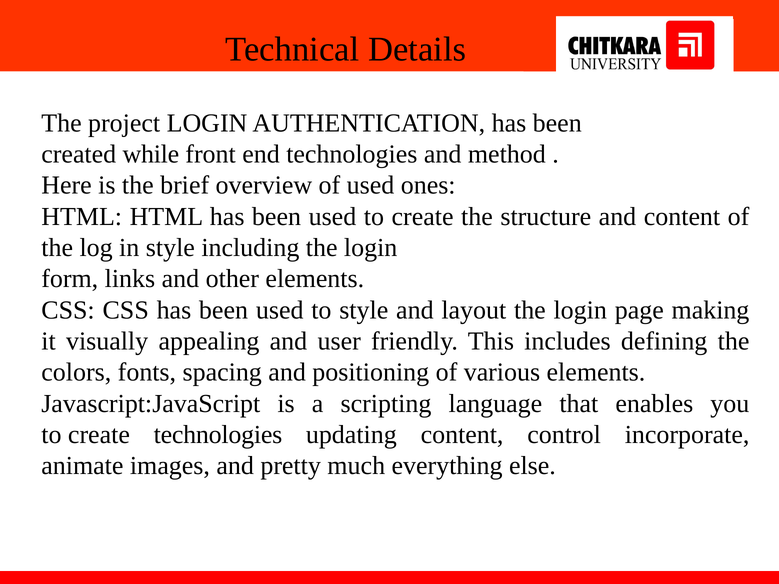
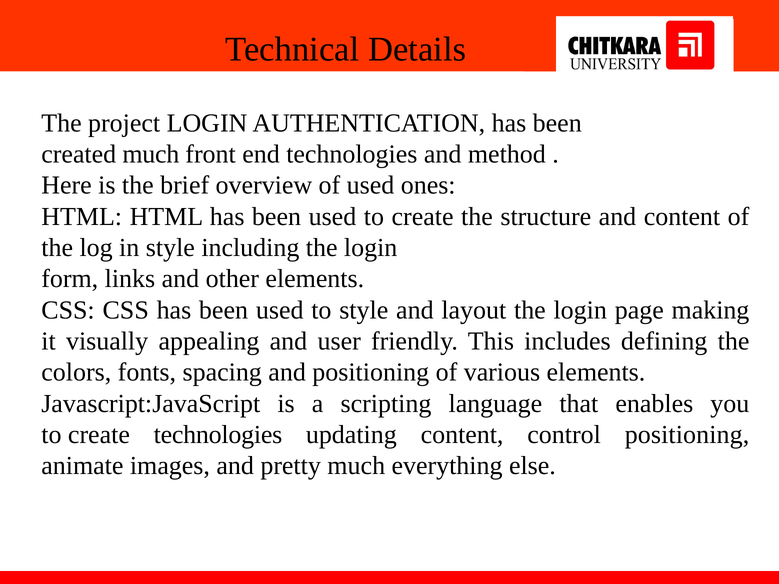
created while: while -> much (151, 154)
control incorporate: incorporate -> positioning (687, 435)
